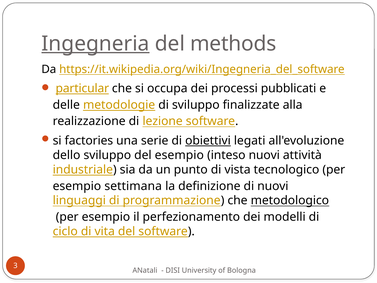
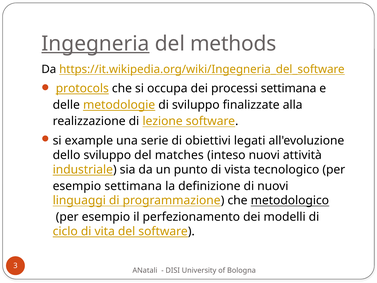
particular: particular -> protocols (82, 88)
processi pubblicati: pubblicati -> settimana (289, 88)
factories: factories -> example (89, 141)
obiettivi underline: present -> none (208, 141)
del esempio: esempio -> matches (179, 155)
